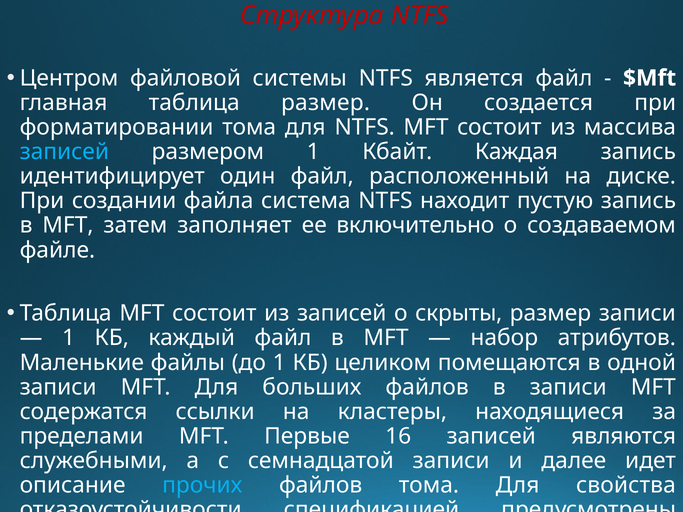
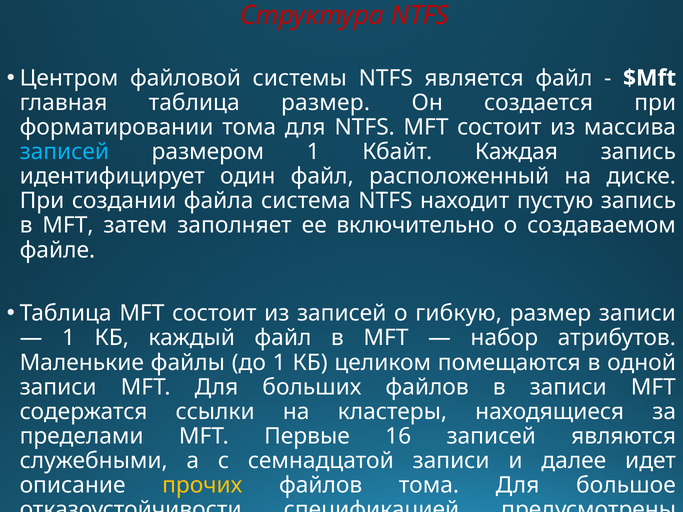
скрыты: скрыты -> гибкую (459, 314)
прочих colour: light blue -> yellow (202, 486)
свойства: свойства -> большое (626, 486)
